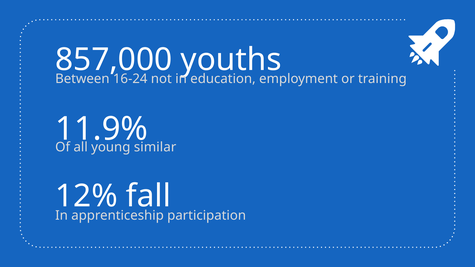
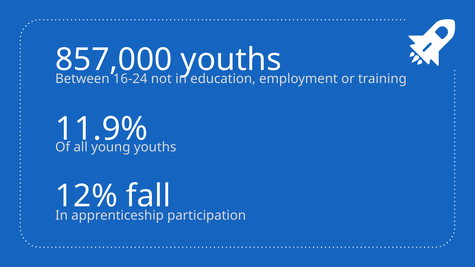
similar: similar -> youths (155, 147)
